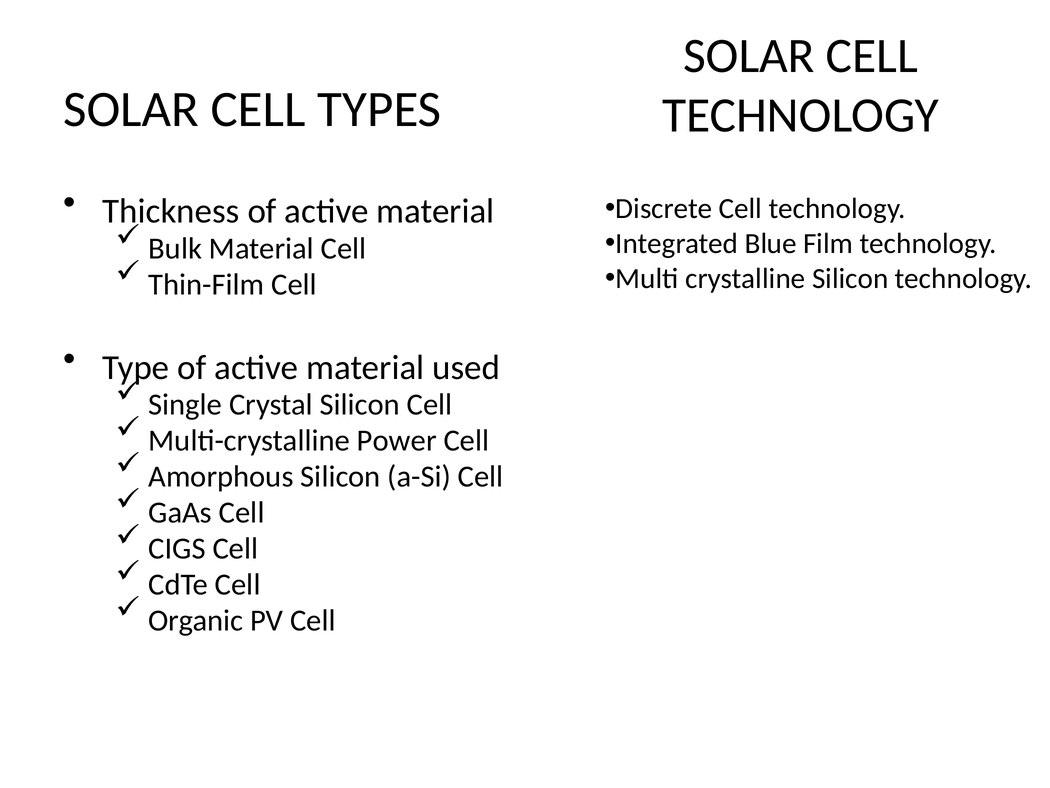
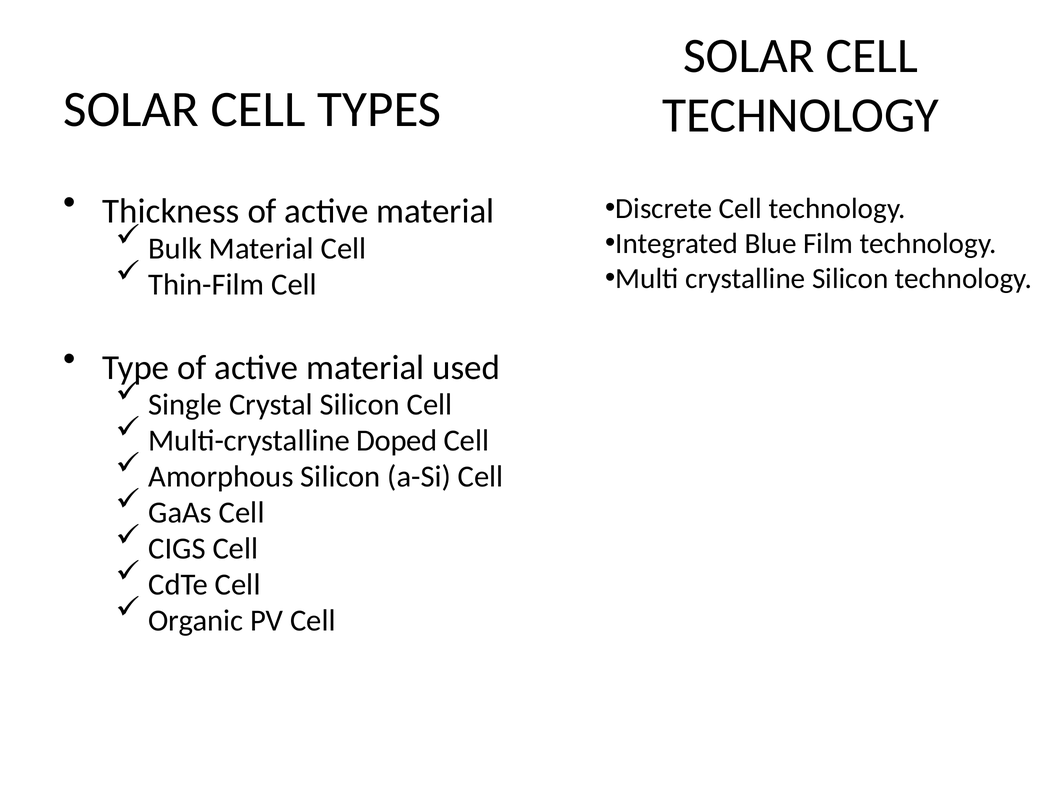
Power: Power -> Doped (397, 441)
